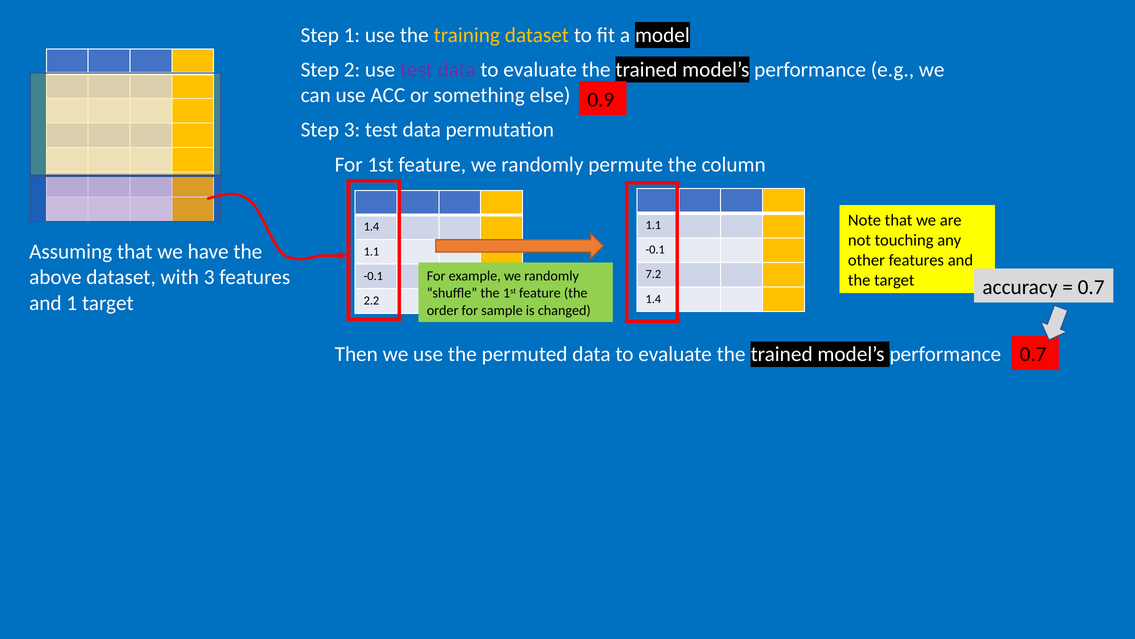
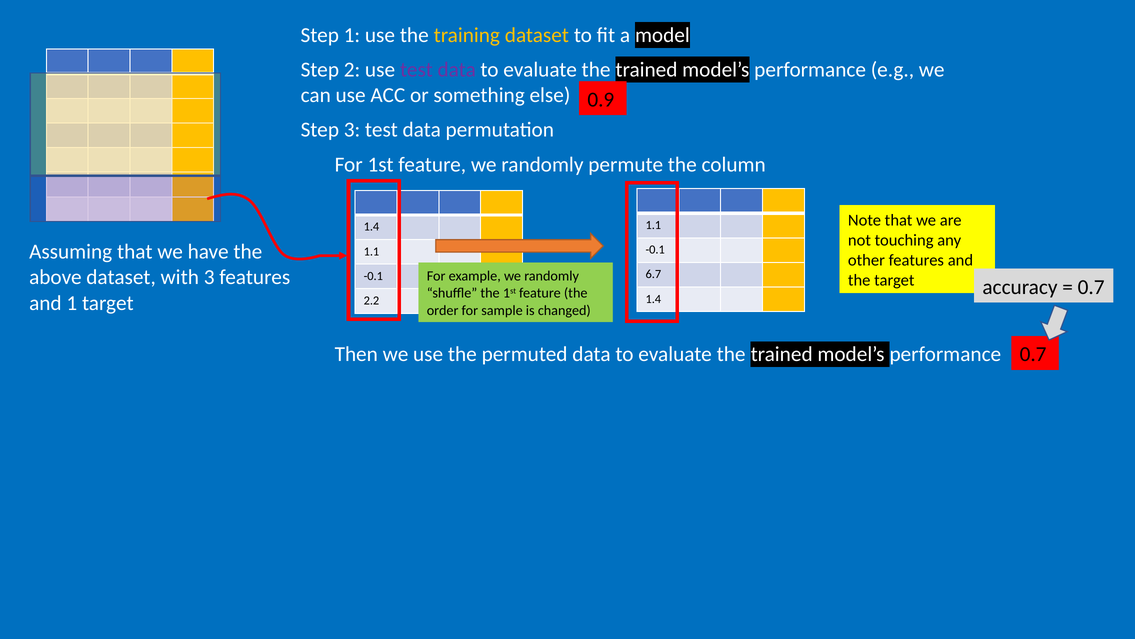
7.2: 7.2 -> 6.7 (653, 274)
